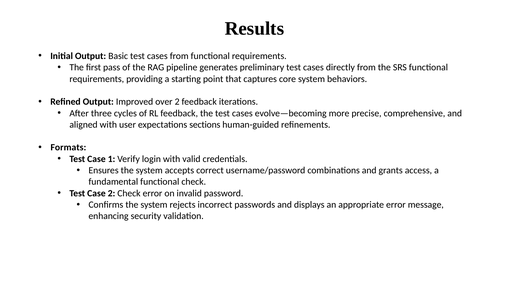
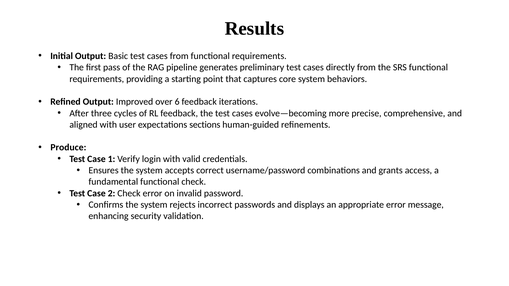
over 2: 2 -> 6 (177, 102)
Formats: Formats -> Produce (68, 148)
